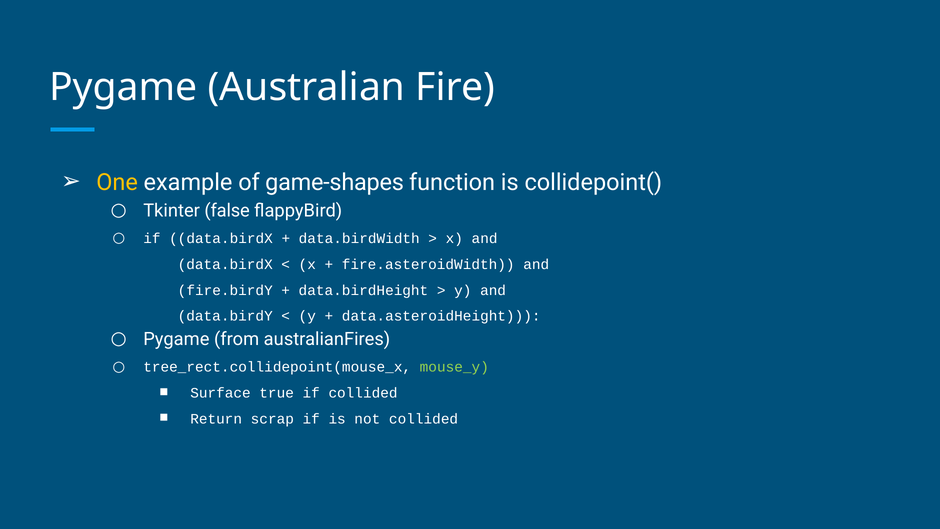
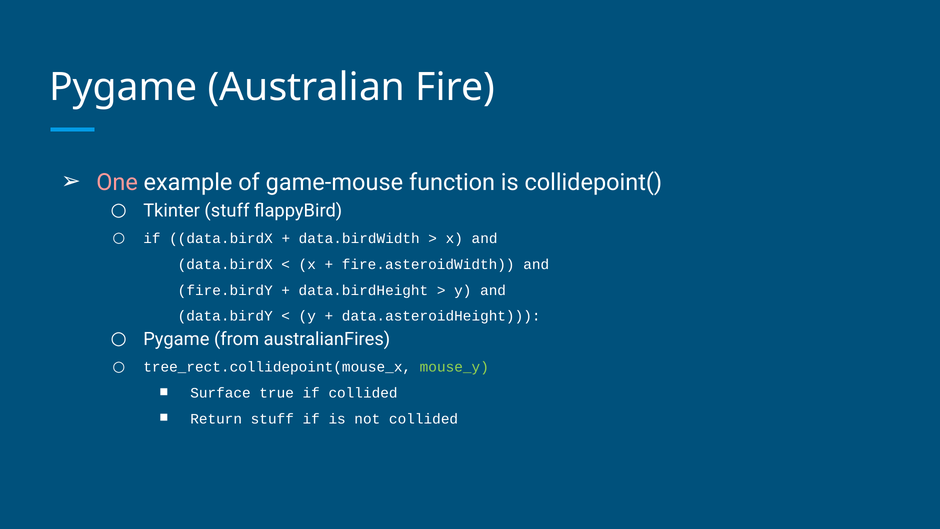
One colour: yellow -> pink (117, 183)
game-shapes: game-shapes -> game-mouse (334, 183)
Tkinter false: false -> stuff (227, 210)
Return scrap: scrap -> stuff (272, 419)
